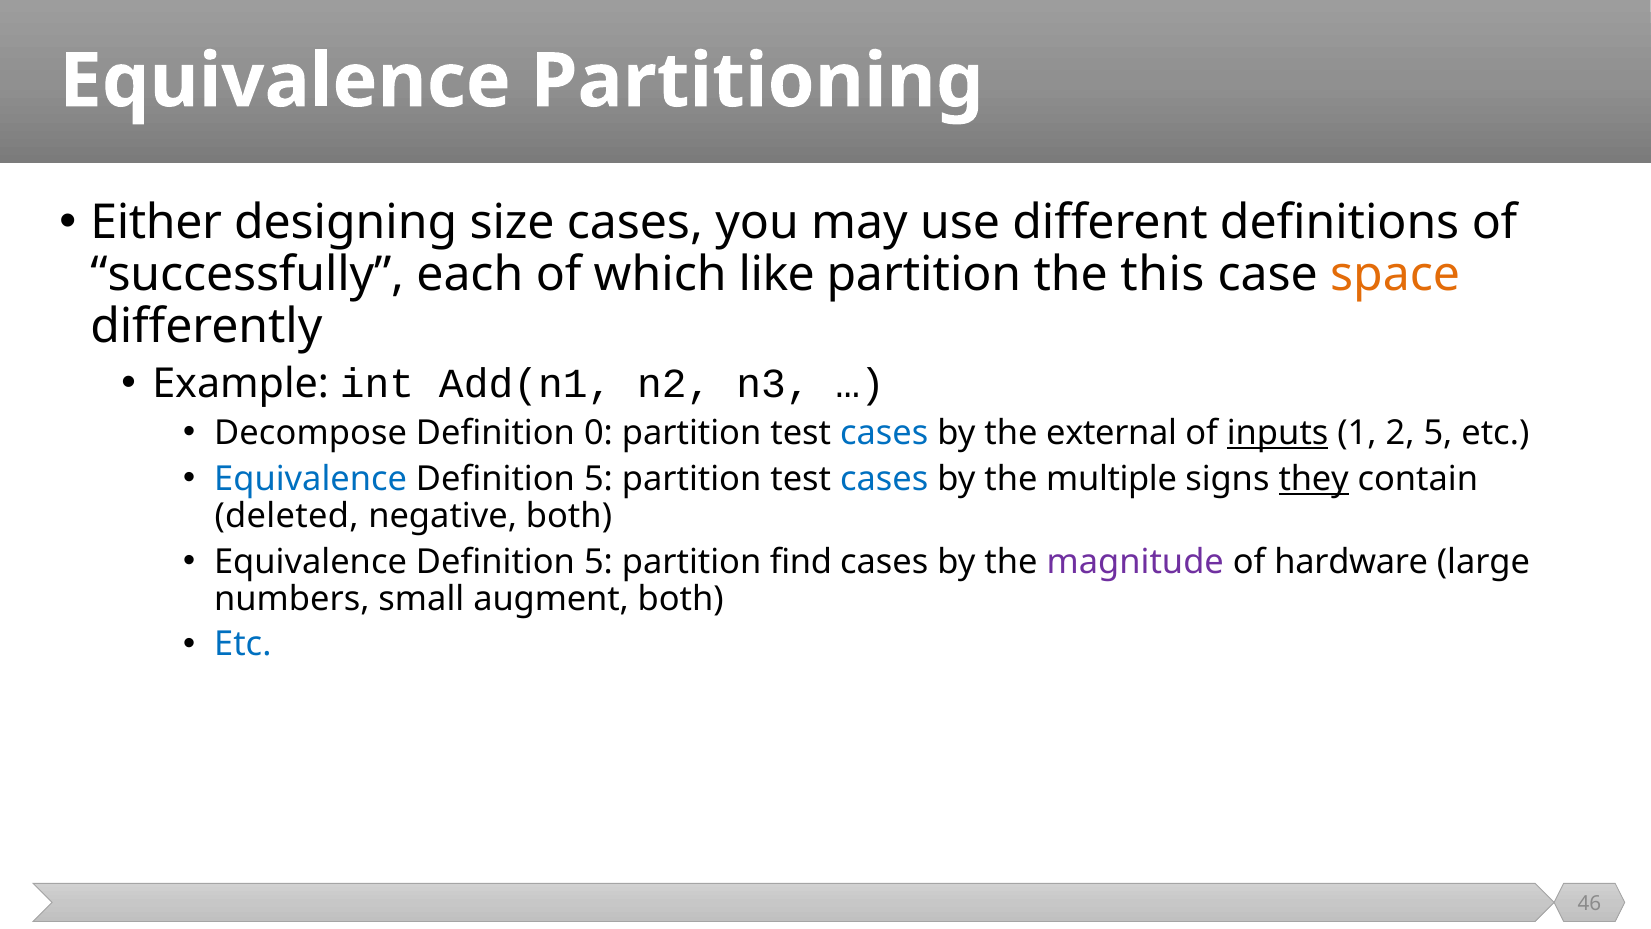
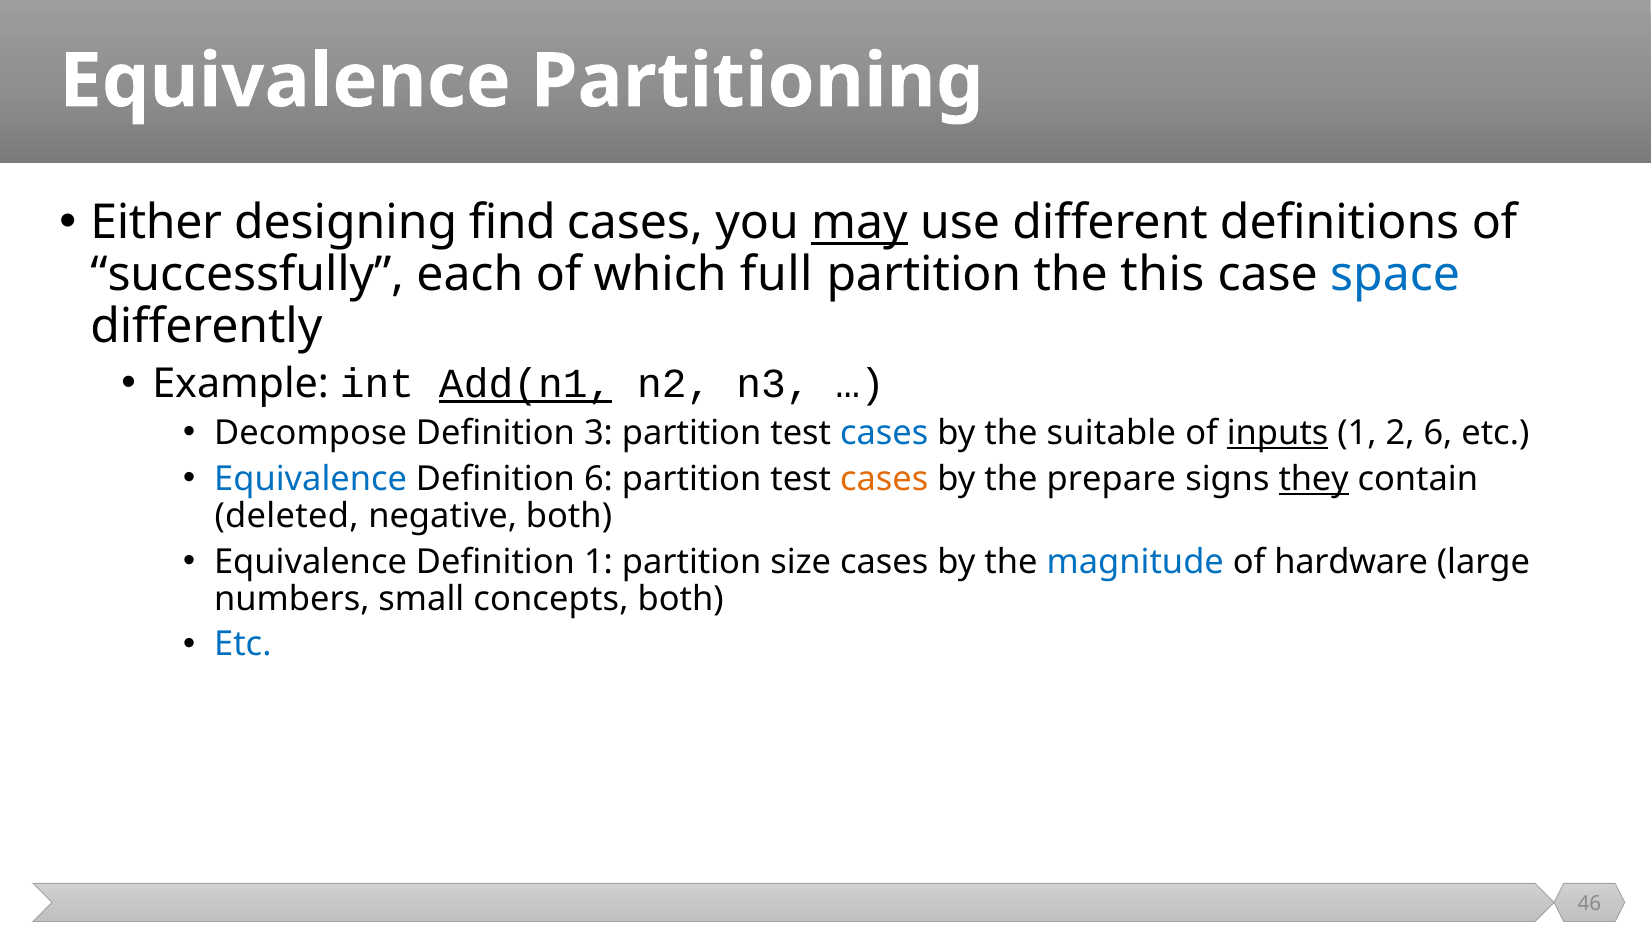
size: size -> find (512, 222)
may underline: none -> present (859, 222)
like: like -> full (776, 274)
space colour: orange -> blue (1395, 274)
Add(n1 underline: none -> present (526, 383)
0: 0 -> 3 (598, 433)
external: external -> suitable (1111, 433)
2 5: 5 -> 6 (1438, 433)
5: 5 -> 6 (598, 479)
cases colour: blue -> orange (884, 479)
multiple: multiple -> prepare (1111, 479)
5: 5 -> 1 (598, 561)
find: find -> size (801, 561)
magnitude colour: purple -> blue (1135, 561)
augment: augment -> concepts (551, 599)
